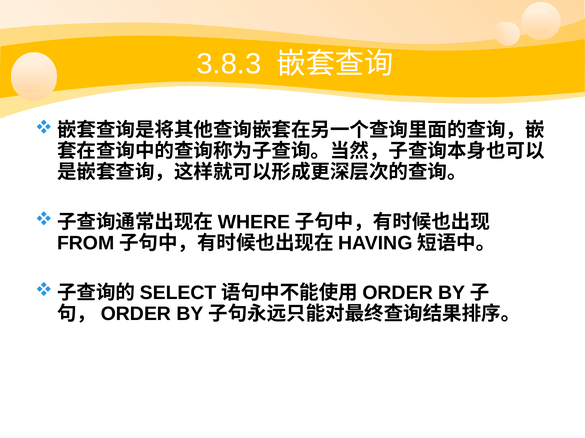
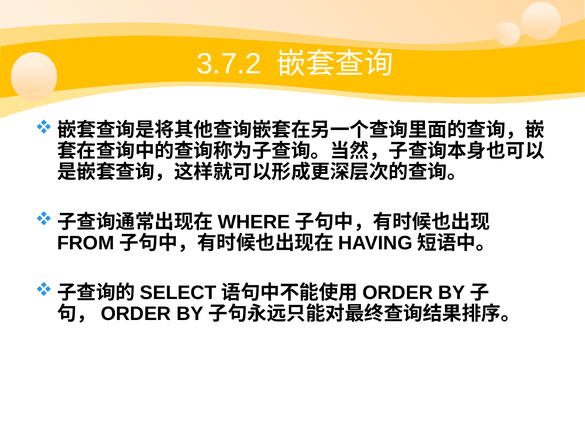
3.8.3: 3.8.3 -> 3.7.2 (229, 64)
